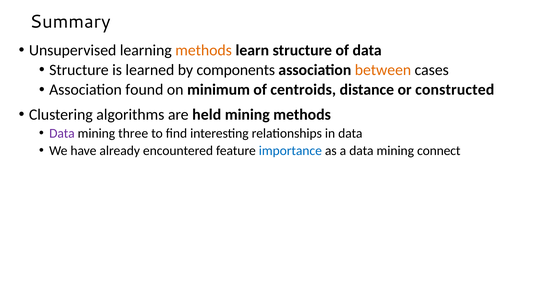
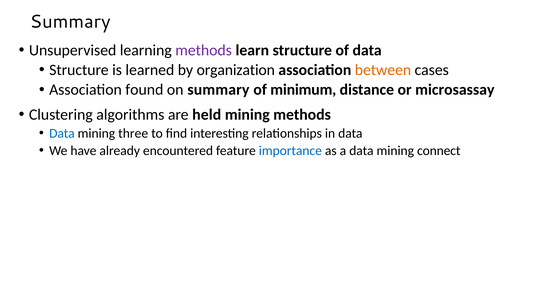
methods colour: orange -> purple (204, 50)
components: components -> organization (236, 70)
on minimum: minimum -> summary (218, 90)
centroids: centroids -> minimum (303, 90)
constructed: constructed -> microsassay (455, 90)
Data colour: purple -> blue (62, 133)
